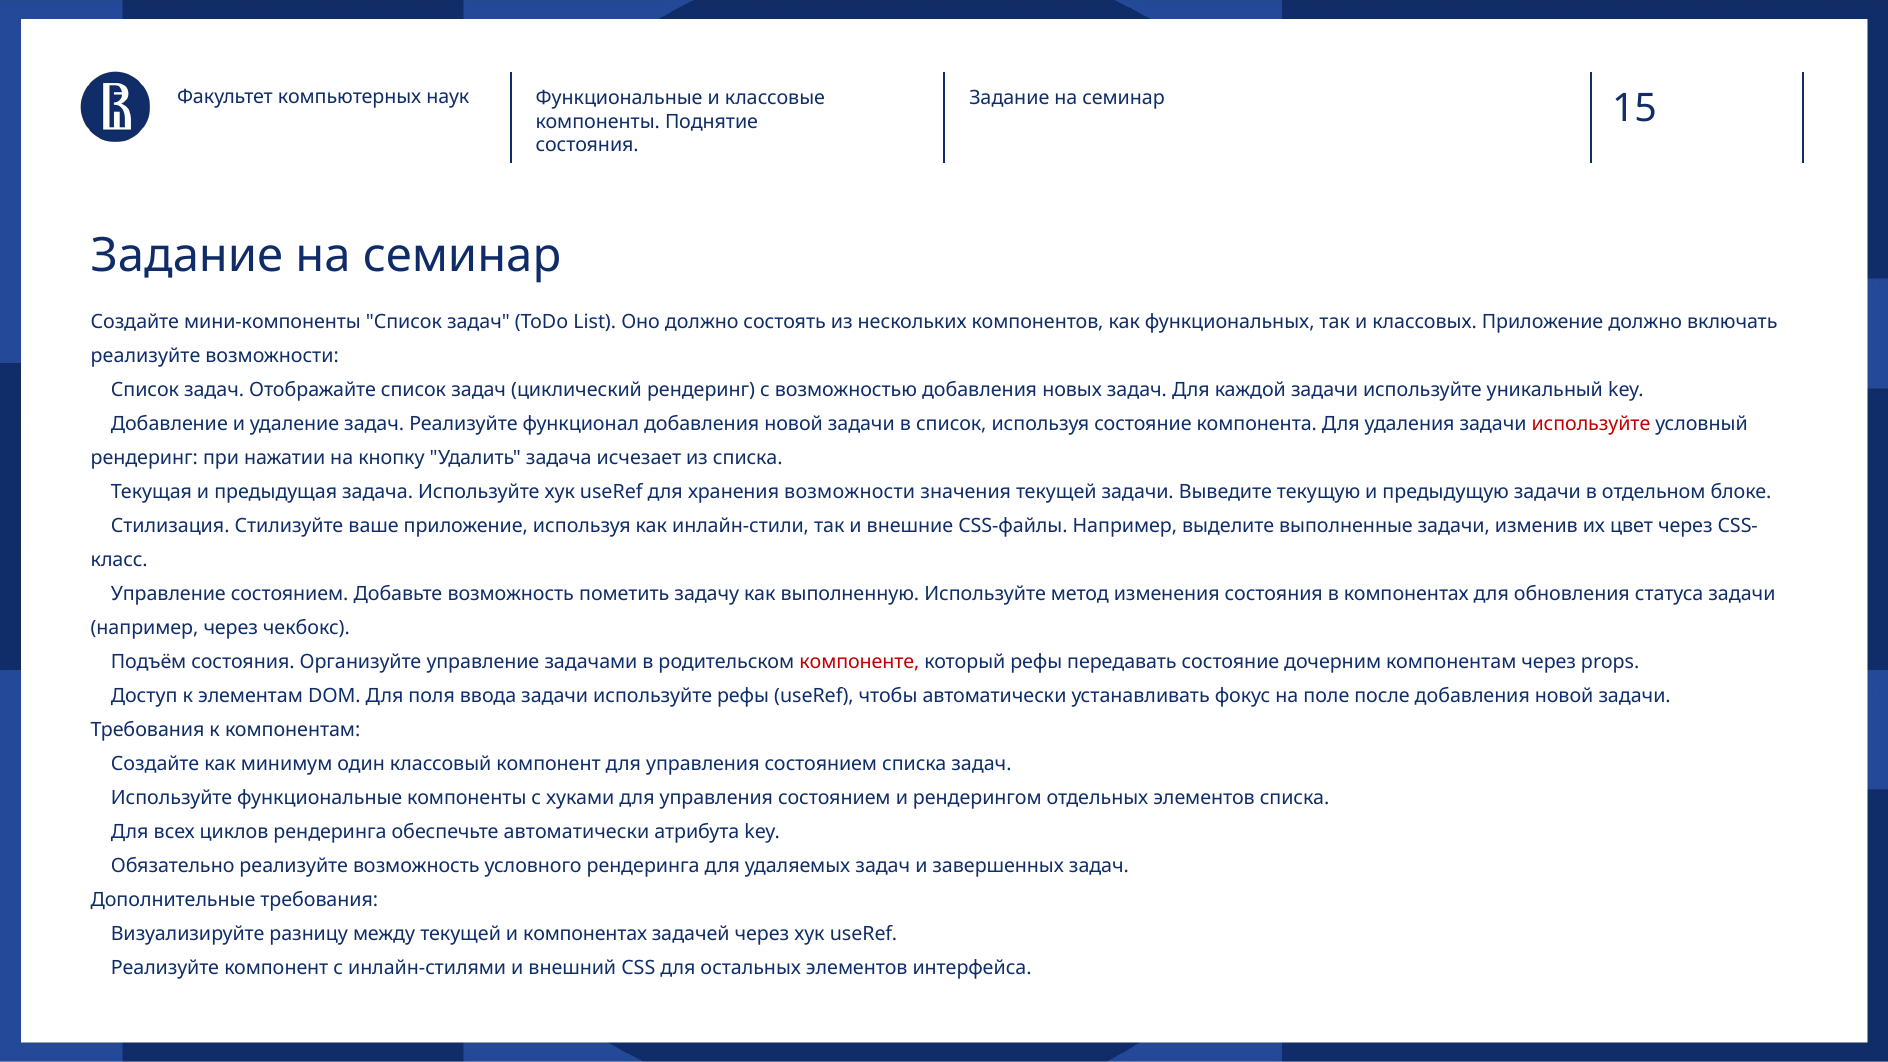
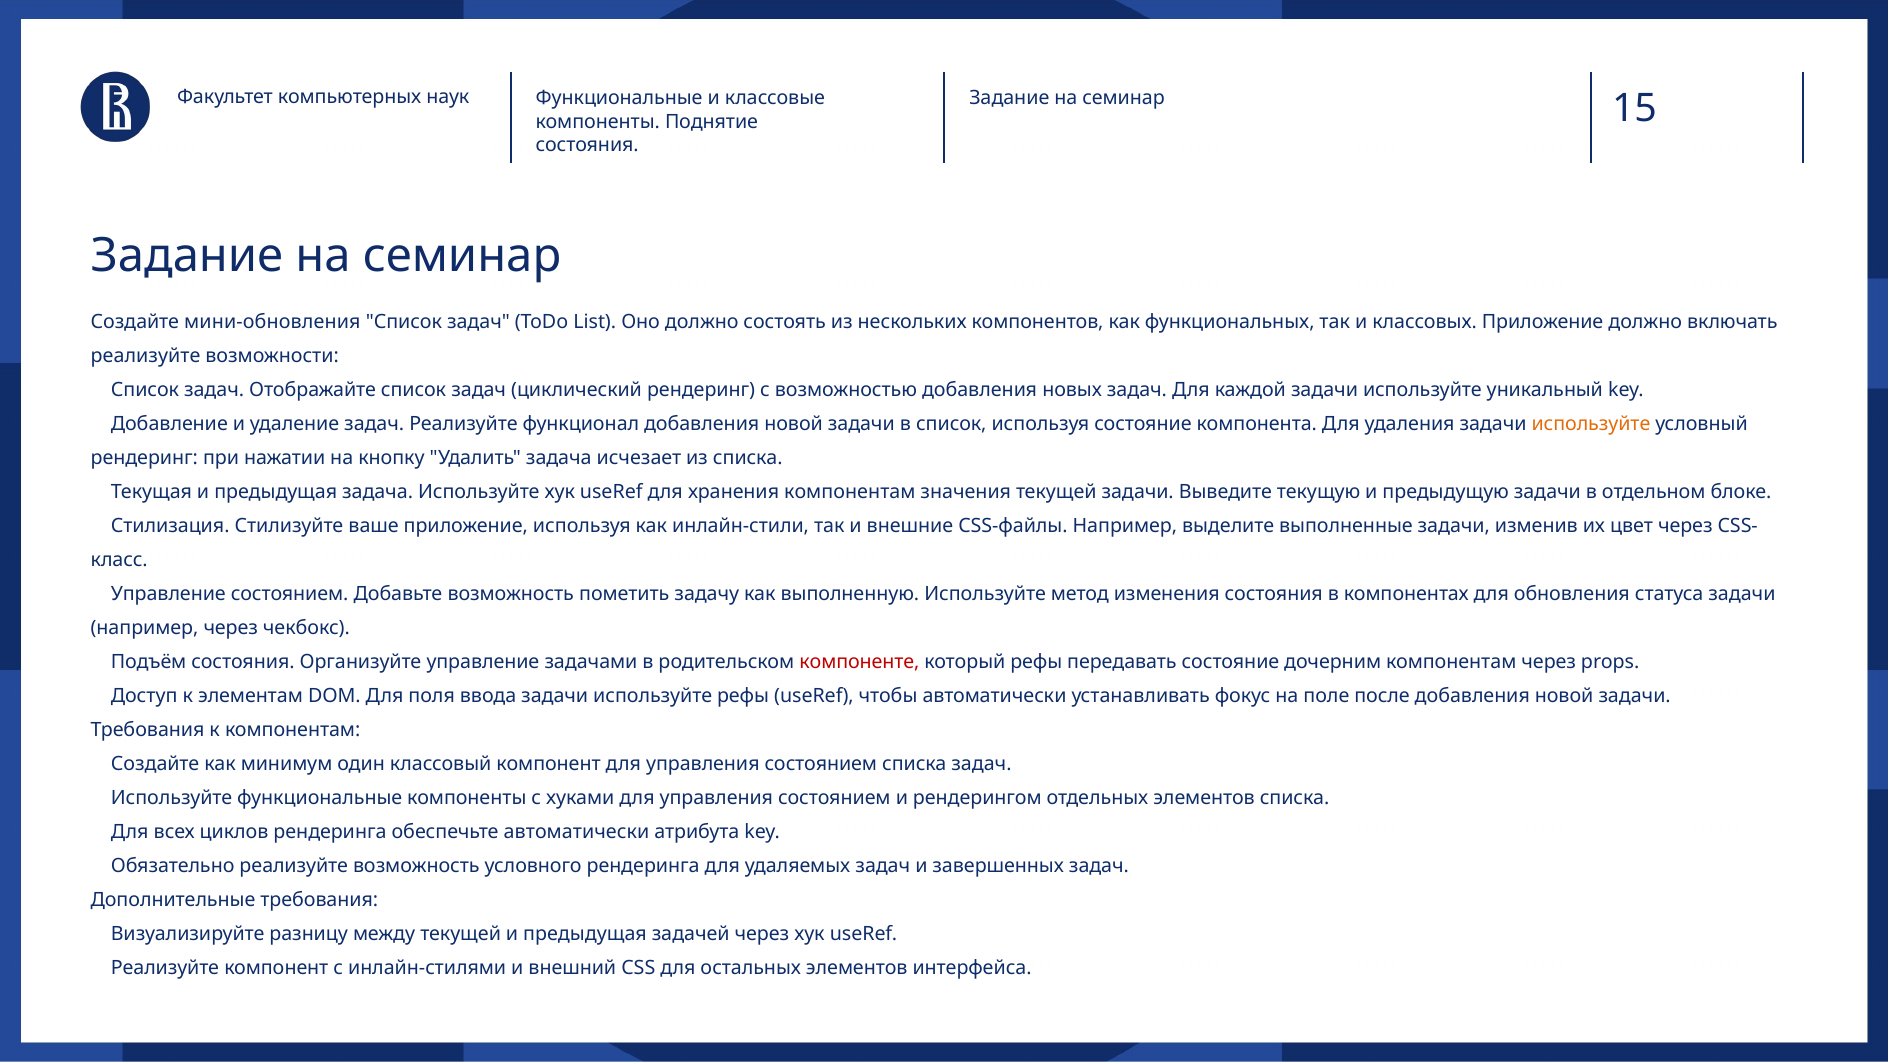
мини-компоненты: мини-компоненты -> мини-обновления (272, 322)
используйте colour: red -> orange (1591, 424)
хранения возможности: возможности -> компонентам (850, 492)
текущей и компонентах: компонентах -> предыдущая (585, 934)
